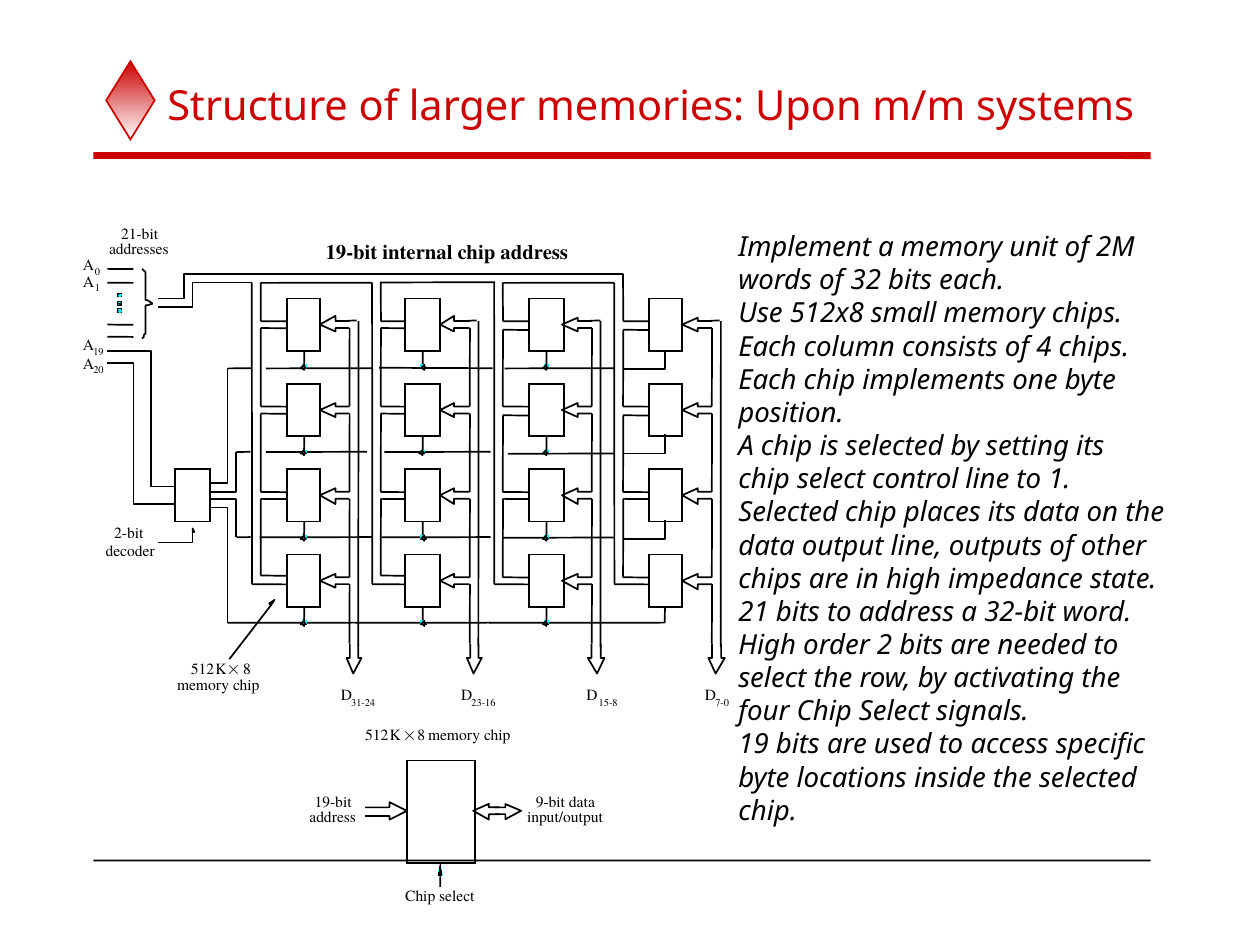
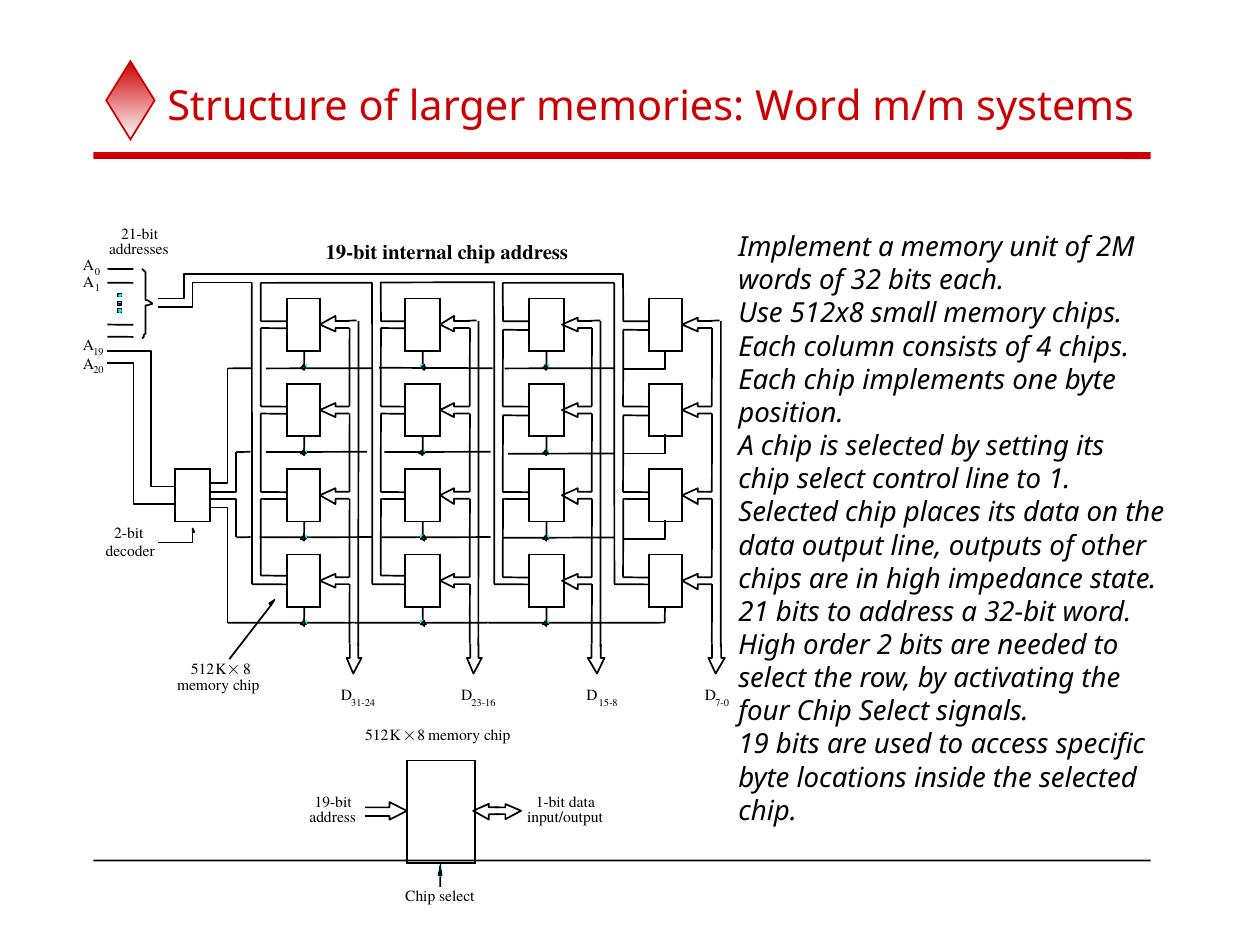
memories Upon: Upon -> Word (808, 107)
9-bit: 9-bit -> 1-bit (550, 802)
